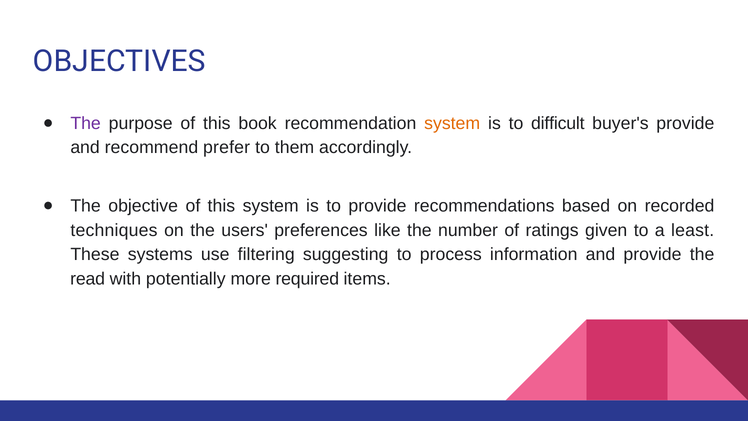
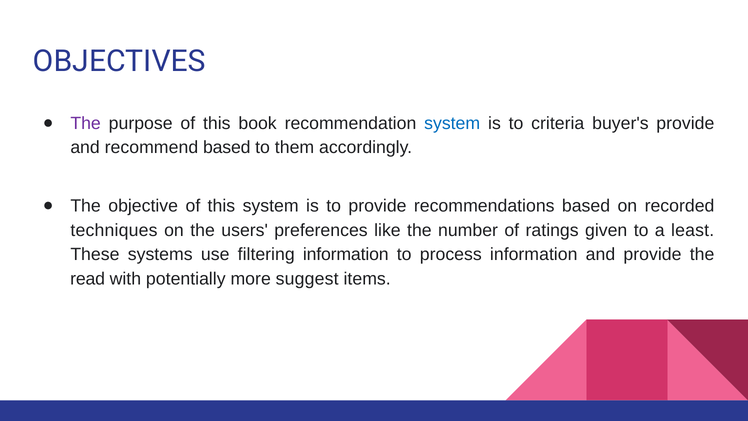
system colour: orange -> blue (452, 123)
difficult: difficult -> criteria (558, 123)
recommend prefer: prefer -> based (227, 148)
filtering suggesting: suggesting -> information (346, 254)
required: required -> suggest (307, 279)
